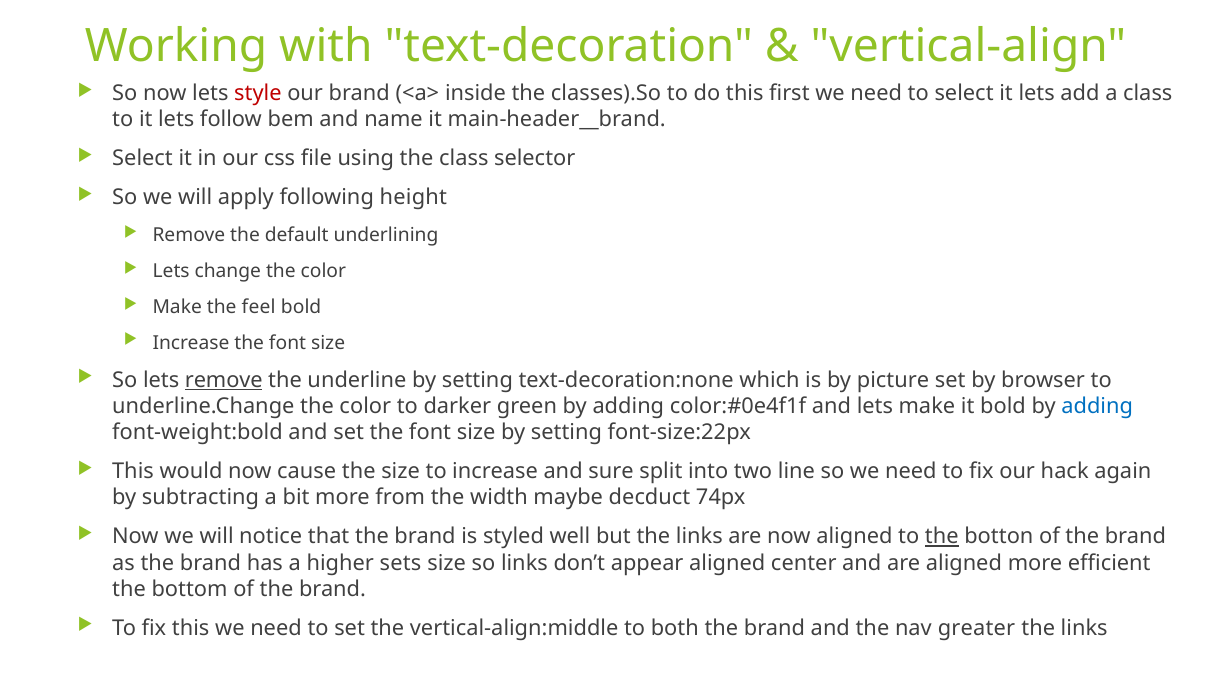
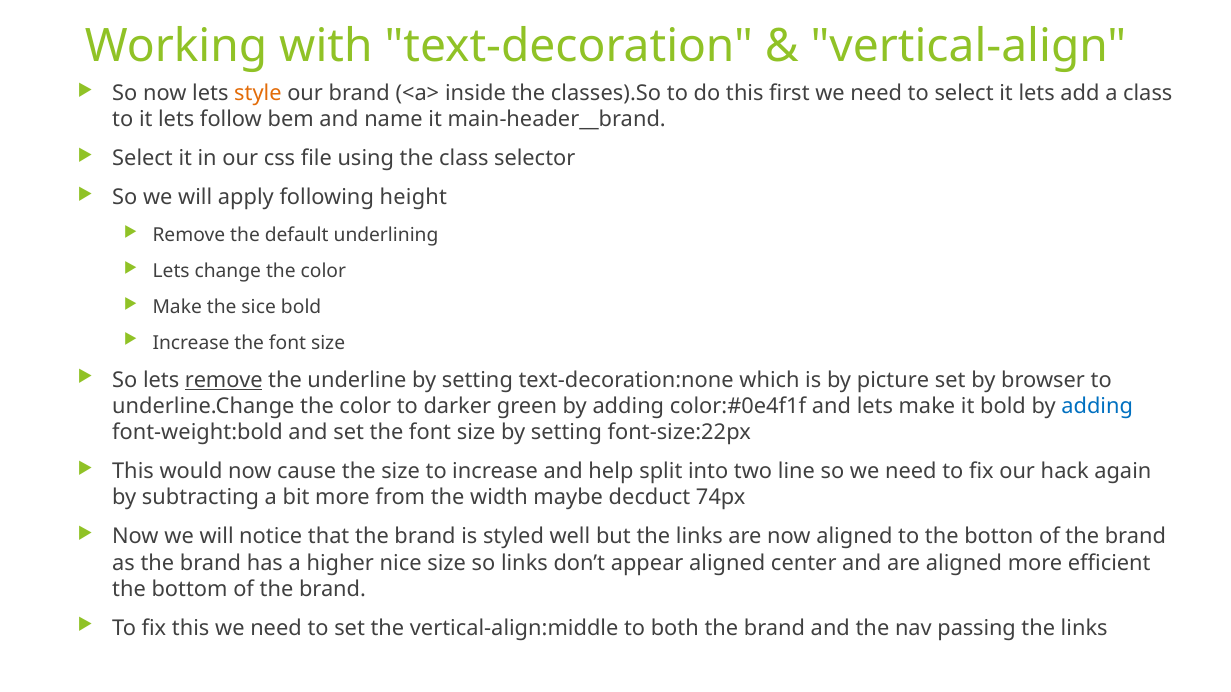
style colour: red -> orange (258, 94)
feel: feel -> sice (259, 307)
sure: sure -> help (611, 472)
the underline: present -> none (942, 537)
sets: sets -> nice (401, 563)
greater: greater -> passing (977, 628)
